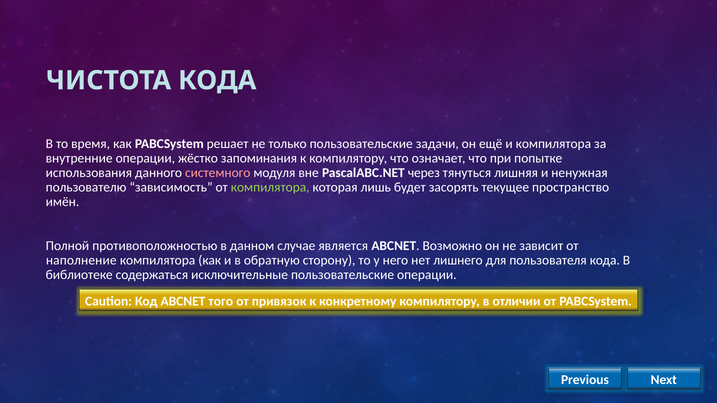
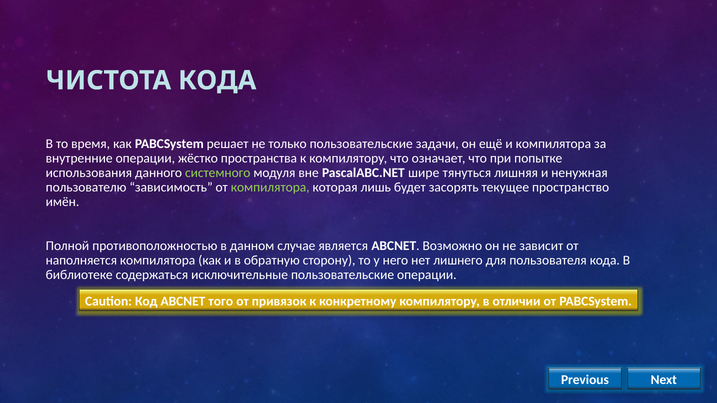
запоминания: запоминания -> пространства (259, 158)
системного colour: pink -> light green (218, 173)
через: через -> шире (424, 173)
наполнение: наполнение -> наполняется (81, 261)
